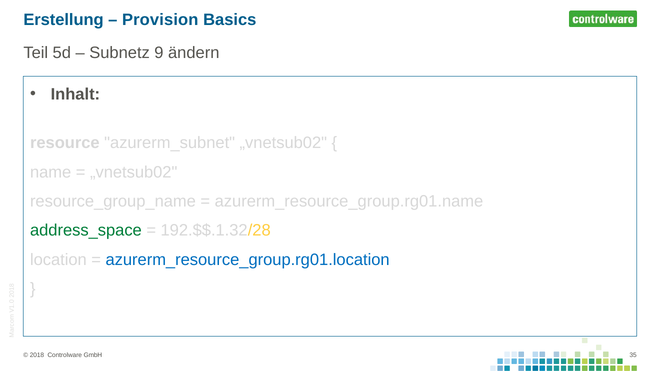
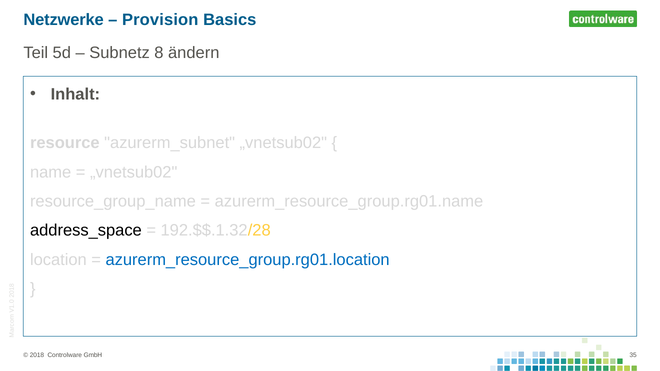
Erstellung: Erstellung -> Netzwerke (64, 20)
Subnetz 9: 9 -> 8 (159, 53)
address_space colour: green -> black (86, 231)
